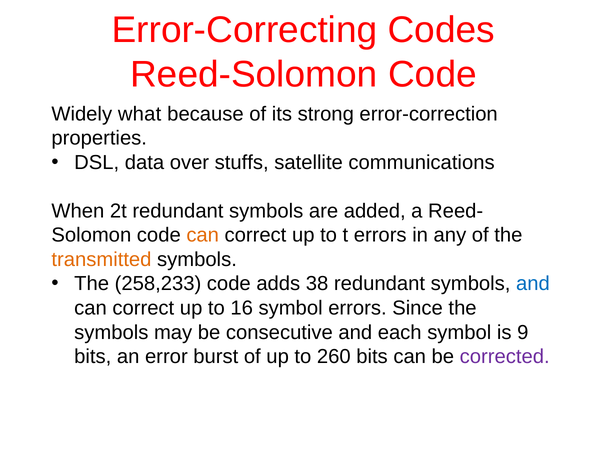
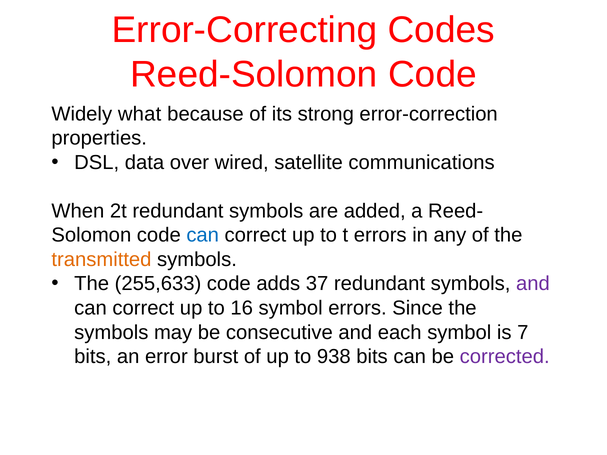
stuffs: stuffs -> wired (242, 163)
can colour: orange -> blue (203, 235)
258,233: 258,233 -> 255,633 (158, 284)
38: 38 -> 37 (317, 284)
and colour: blue -> purple (533, 284)
9: 9 -> 7 (523, 333)
260: 260 -> 938 (334, 357)
